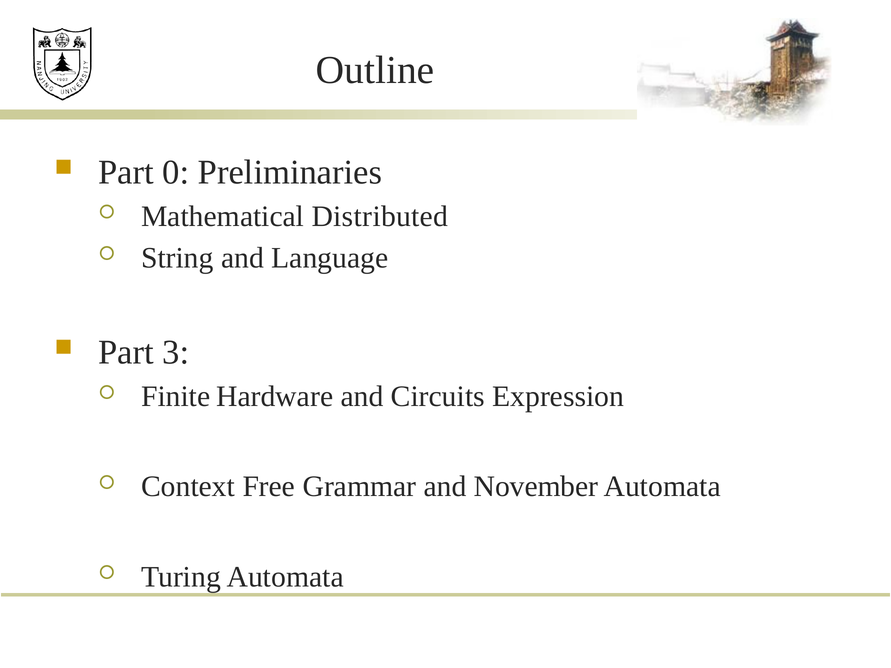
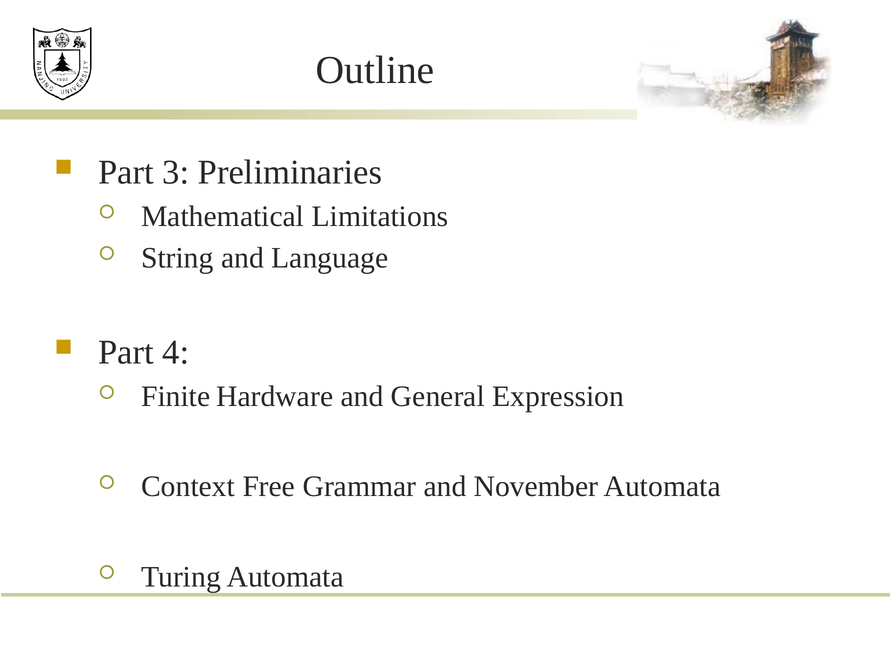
0: 0 -> 3 (176, 172)
Distributed: Distributed -> Limitations (380, 217)
3: 3 -> 4 (176, 353)
Circuits: Circuits -> General (438, 397)
